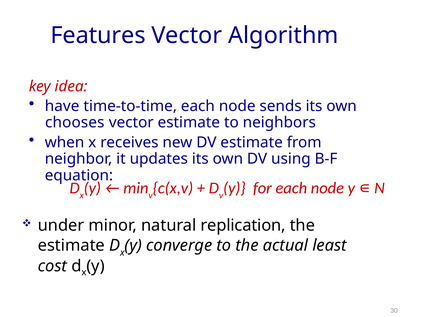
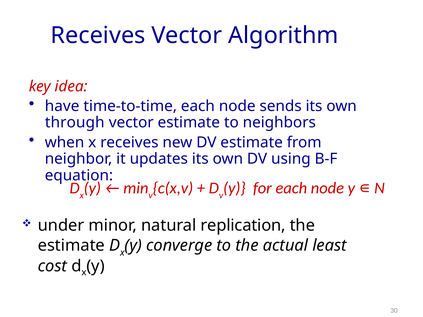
Features: Features -> Receives (98, 35)
chooses: chooses -> through (75, 123)
